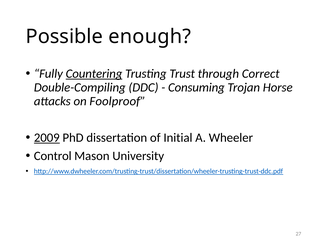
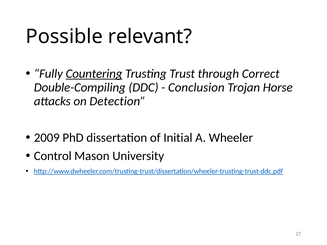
enough: enough -> relevant (150, 37)
Consuming: Consuming -> Conclusion (196, 87)
Foolproof: Foolproof -> Detection (118, 101)
2009 underline: present -> none (47, 138)
